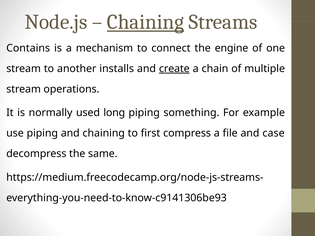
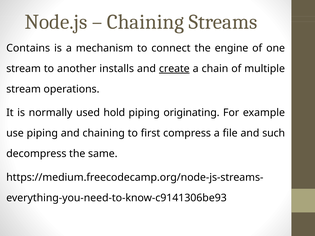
Chaining underline: present -> none (145, 22)
long: long -> hold (114, 113)
something: something -> originating (191, 113)
case: case -> such (274, 133)
